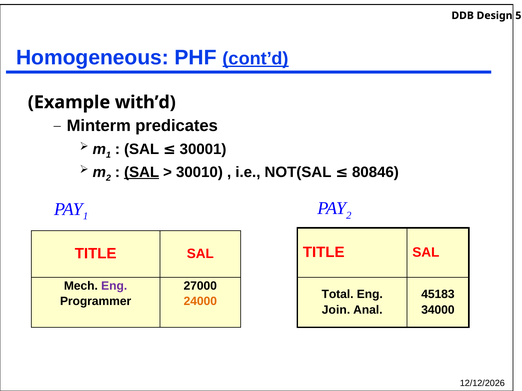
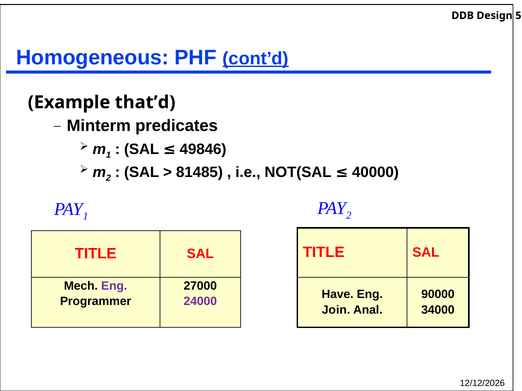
with’d: with’d -> that’d (145, 102)
30001: 30001 -> 49846 (203, 149)
SAL underline: present -> none (142, 172)
30010: 30010 -> 81485 (199, 172)
80846: 80846 -> 40000 (375, 172)
Total: Total -> Have (338, 294)
45183: 45183 -> 90000 (438, 294)
24000 colour: orange -> purple (200, 302)
